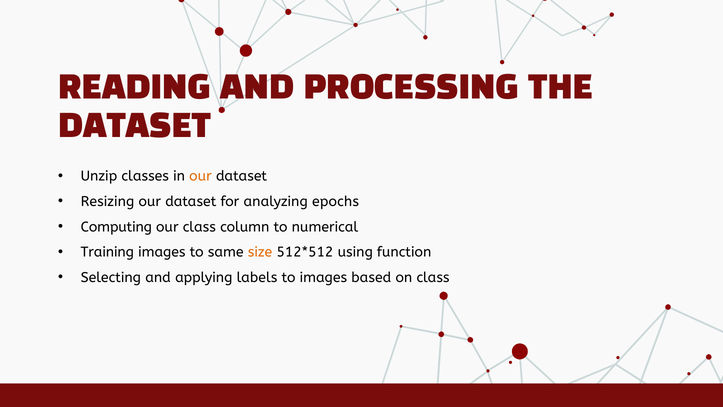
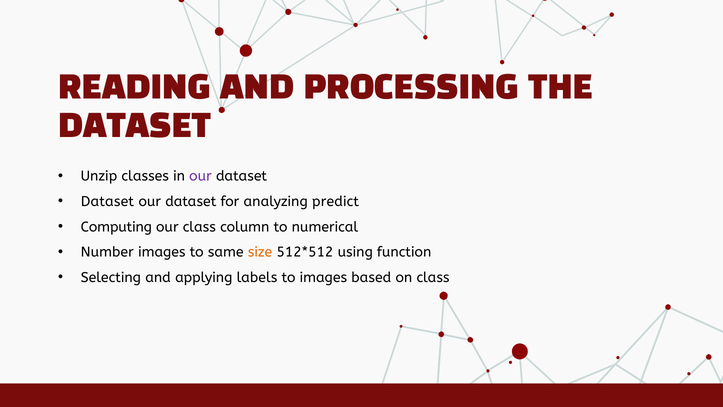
our colour: orange -> purple (200, 176)
Resizing: Resizing -> Dataset (107, 201)
epochs: epochs -> predict (336, 201)
Training: Training -> Number (107, 252)
